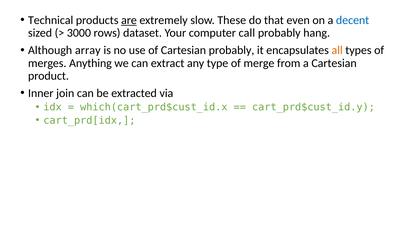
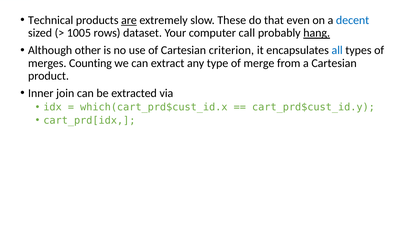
3000: 3000 -> 1005 (79, 33)
hang underline: none -> present (317, 33)
array: array -> other (88, 50)
Cartesian probably: probably -> criterion (231, 50)
all colour: orange -> blue (337, 50)
Anything: Anything -> Counting (90, 63)
